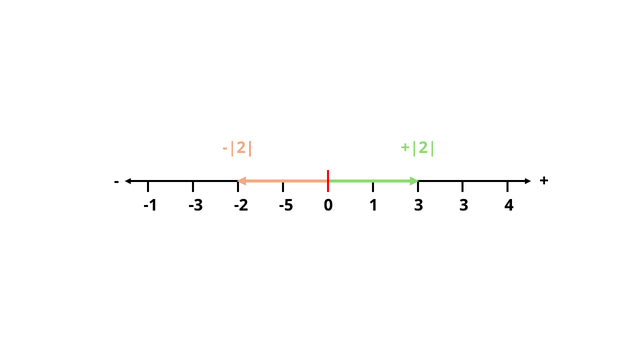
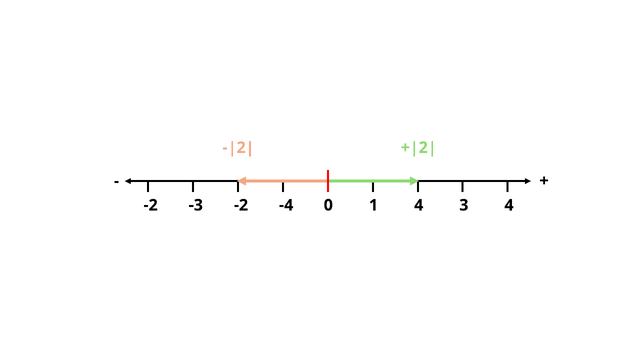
-1: -1 -> -2 (151, 205)
-5: -5 -> -4 (286, 205)
1 3: 3 -> 4 (419, 205)
